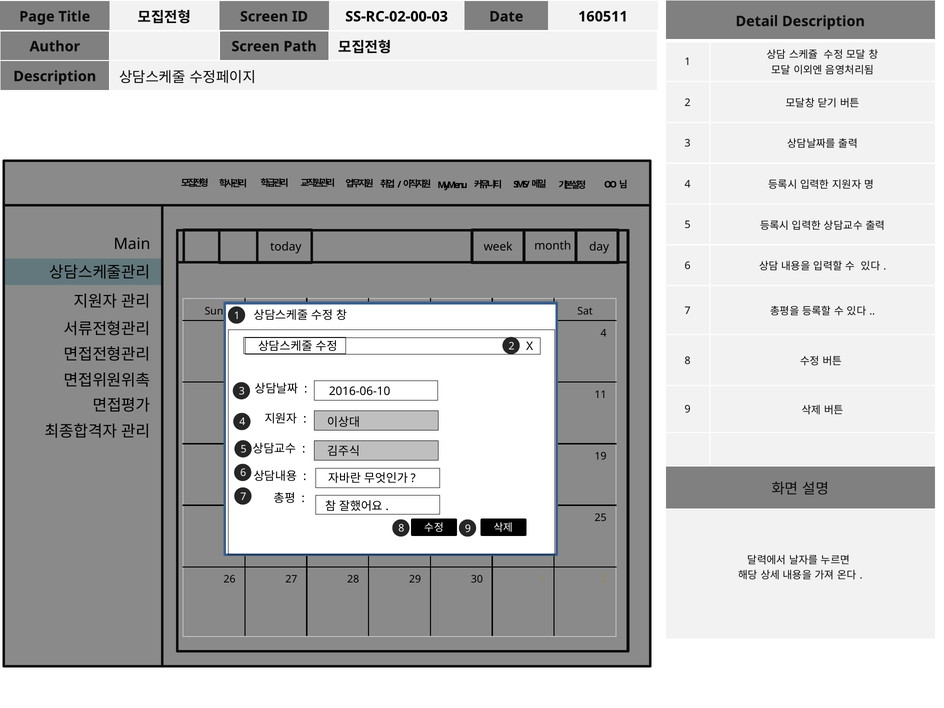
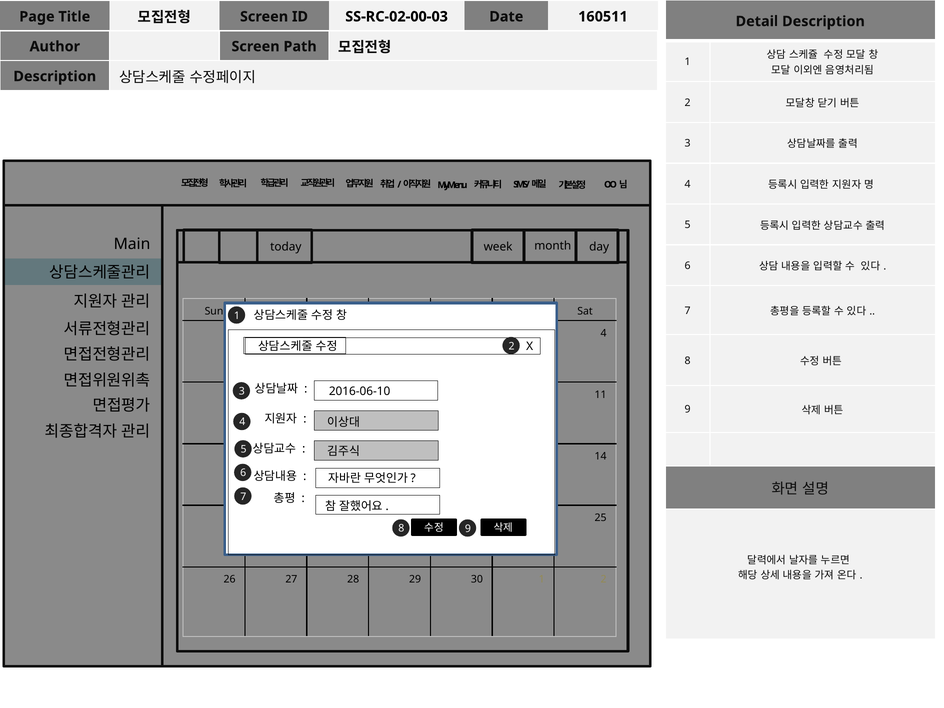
19: 19 -> 14 (601, 456)
